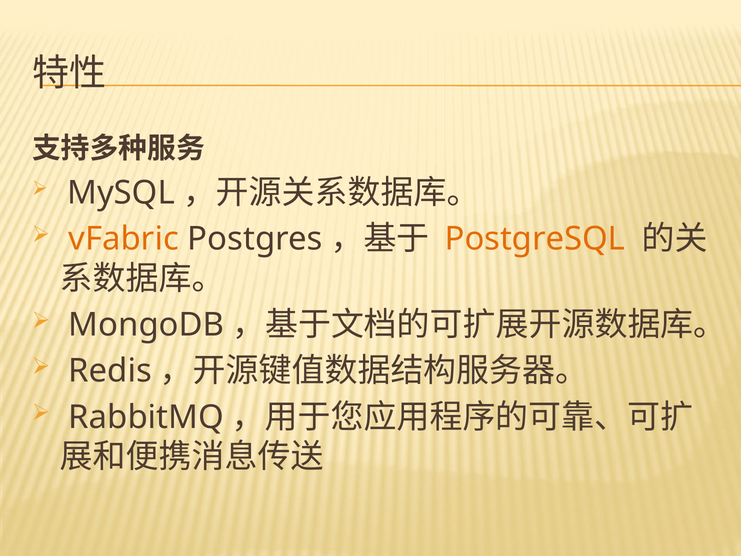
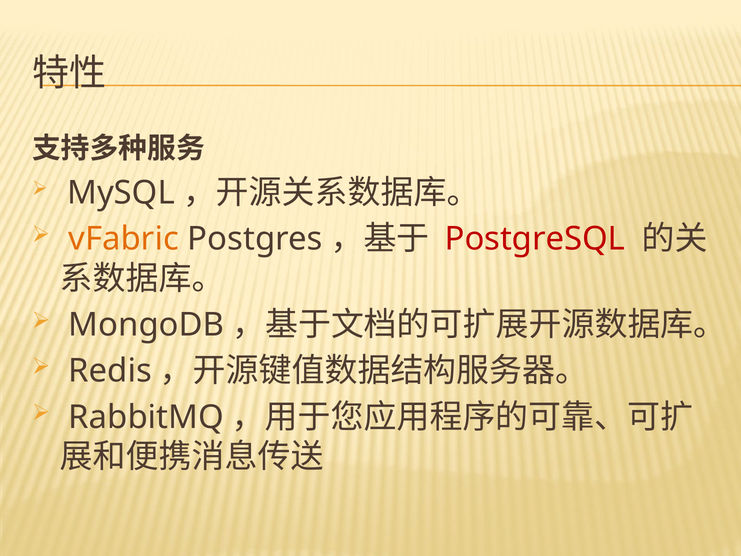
PostgreSQL colour: orange -> red (535, 239)
